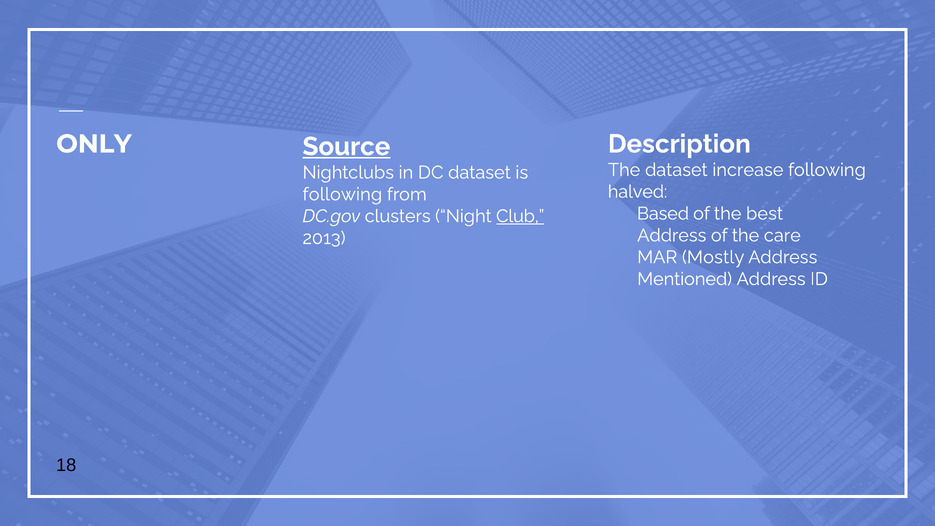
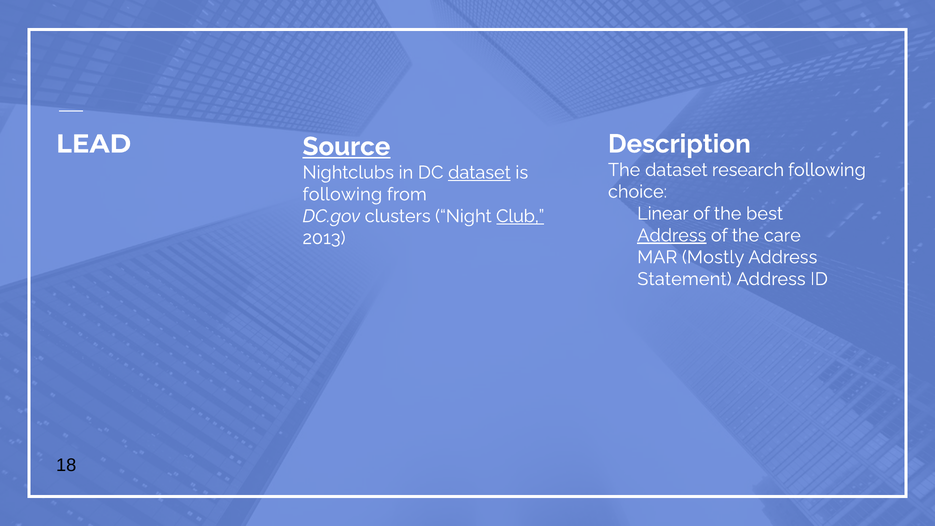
ONLY: ONLY -> LEAD (94, 144)
increase: increase -> research (748, 170)
dataset underline: none -> present (479, 172)
halved: halved -> choice (638, 192)
Based: Based -> Linear (663, 214)
Address underline: none -> present (672, 235)
Mentioned: Mentioned -> Statement (684, 279)
